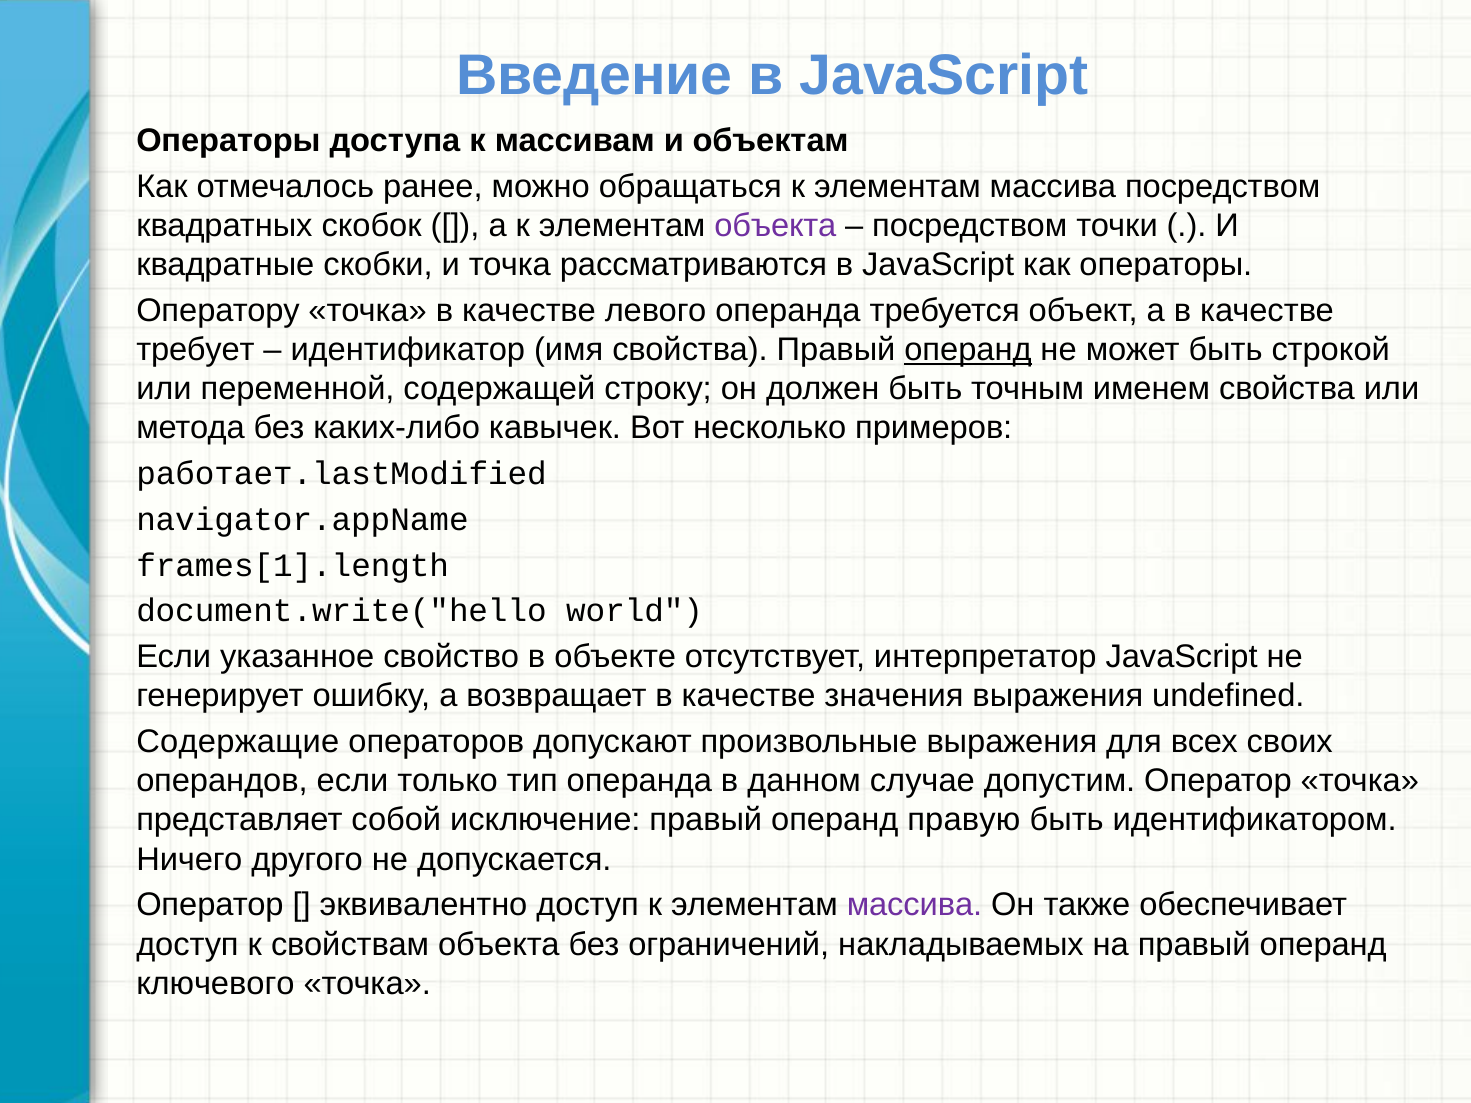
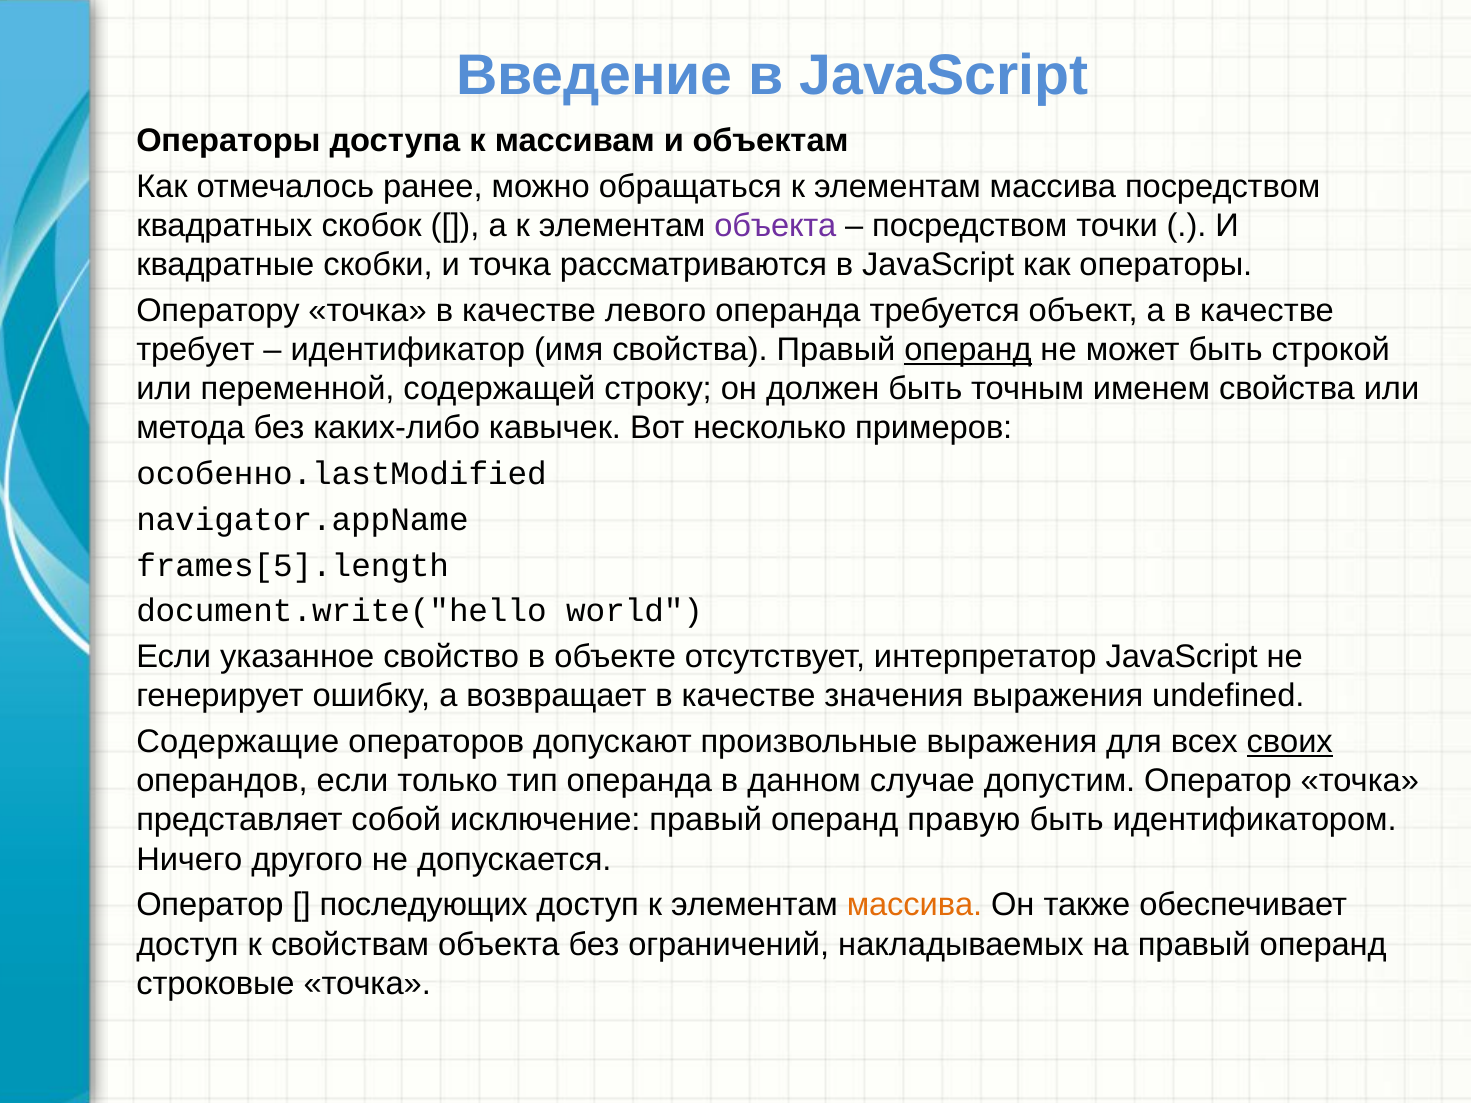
работает.lastModified: работает.lastModified -> особенно.lastModified (342, 474)
frames[1].length: frames[1].length -> frames[5].length (293, 565)
своих underline: none -> present (1290, 742)
эквивалентно: эквивалентно -> последующих (424, 905)
массива colour: purple -> orange (915, 905)
ключевого: ключевого -> строковые (215, 984)
